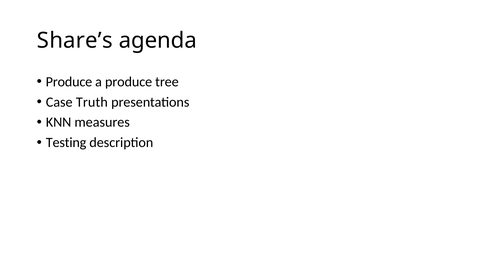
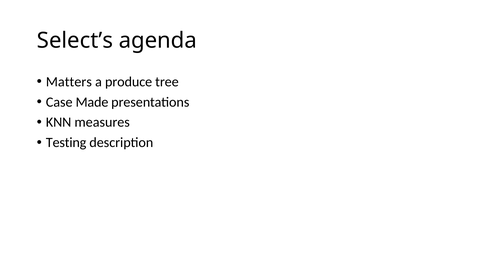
Share’s: Share’s -> Select’s (75, 41)
Produce: Produce -> Matters (69, 82)
Truth: Truth -> Made (92, 102)
